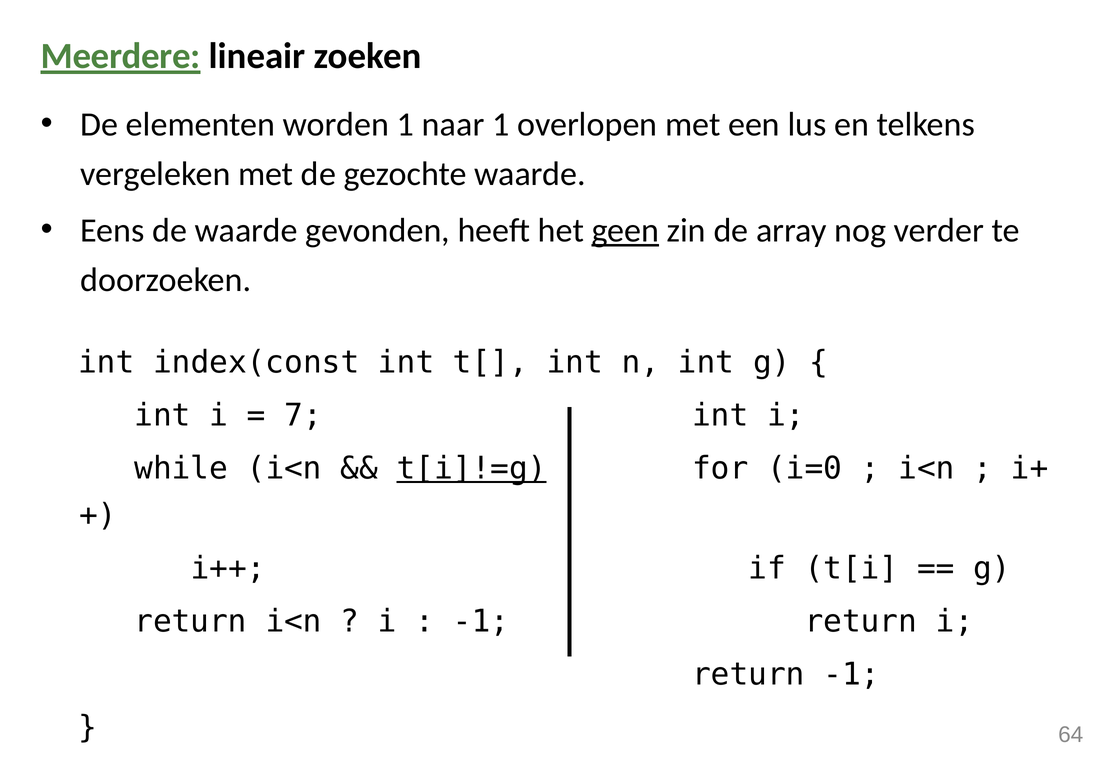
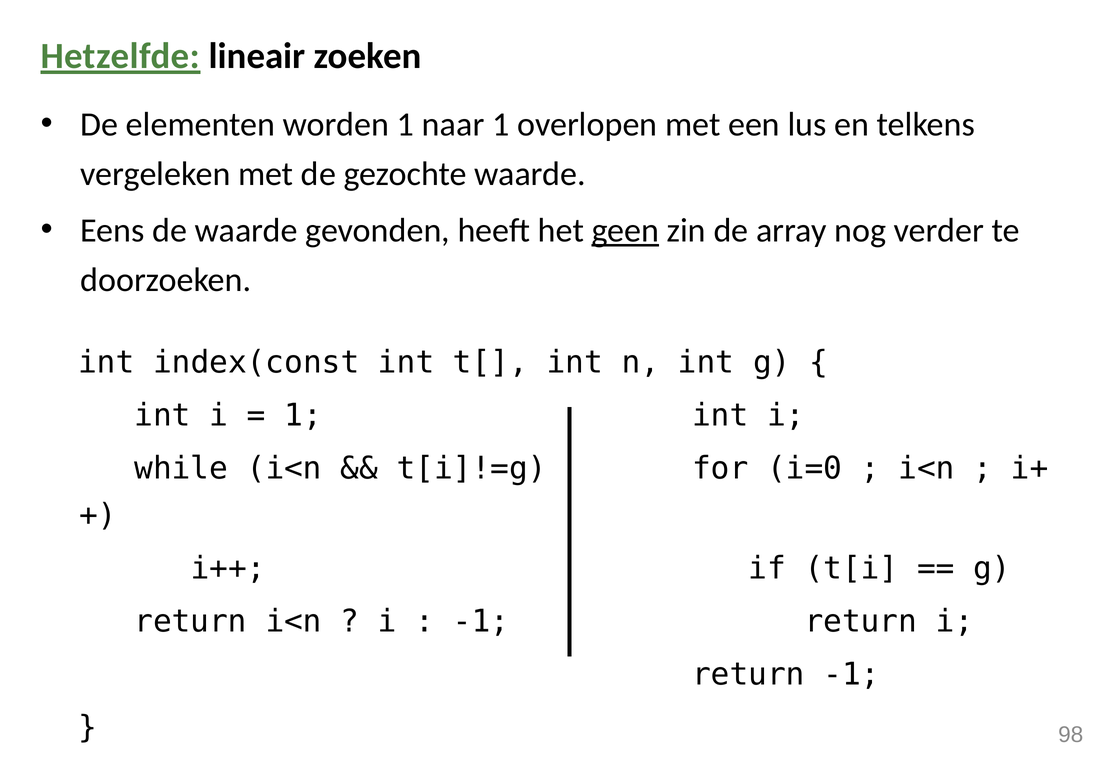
Meerdere: Meerdere -> Hetzelfde (120, 56)
7: 7 -> 1 (303, 416)
t[i]!=g underline: present -> none (472, 469)
64: 64 -> 98 (1071, 735)
